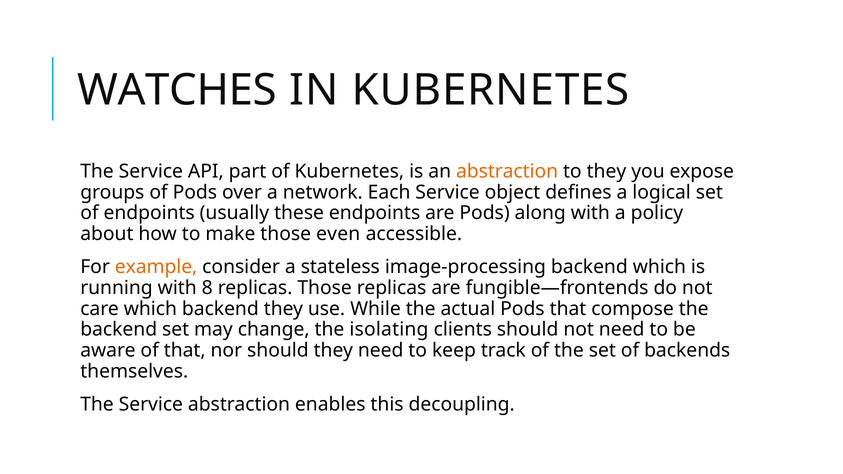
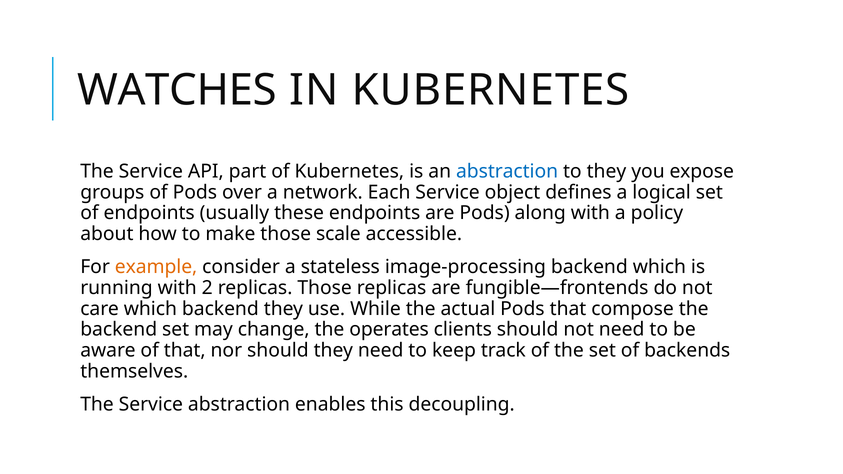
abstraction colour: orange -> blue (507, 172)
even: even -> scale (338, 234)
8: 8 -> 2 (207, 288)
isolating: isolating -> operates (389, 330)
